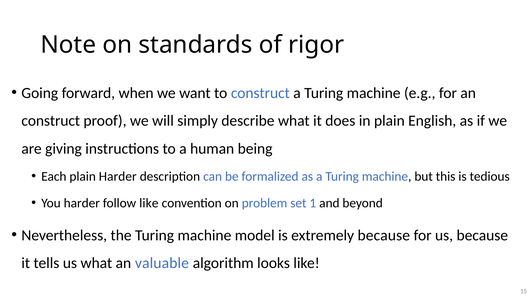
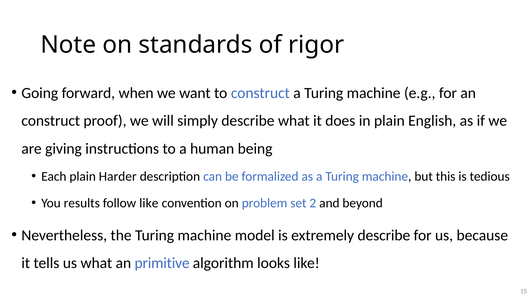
You harder: harder -> results (82, 203)
1: 1 -> 2 (313, 203)
extremely because: because -> describe (384, 235)
valuable: valuable -> primitive (162, 263)
